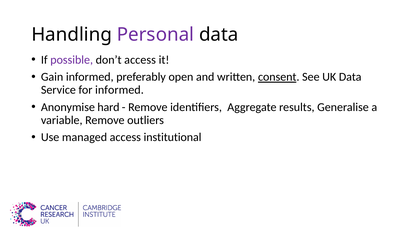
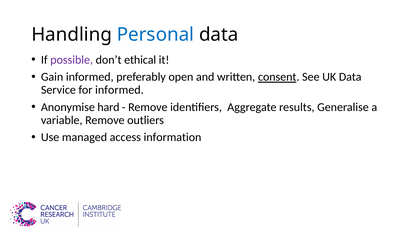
Personal colour: purple -> blue (156, 35)
don’t access: access -> ethical (140, 60)
institutional: institutional -> information (173, 137)
